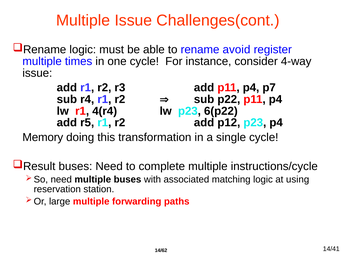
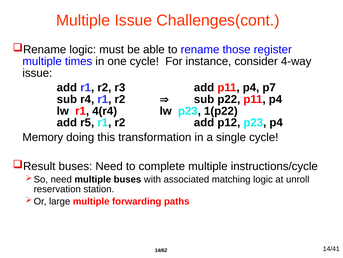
avoid: avoid -> those (237, 49)
6(p22: 6(p22 -> 1(p22 (221, 111)
using: using -> unroll (298, 179)
